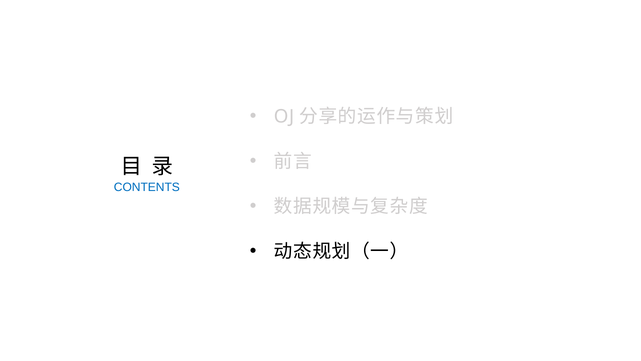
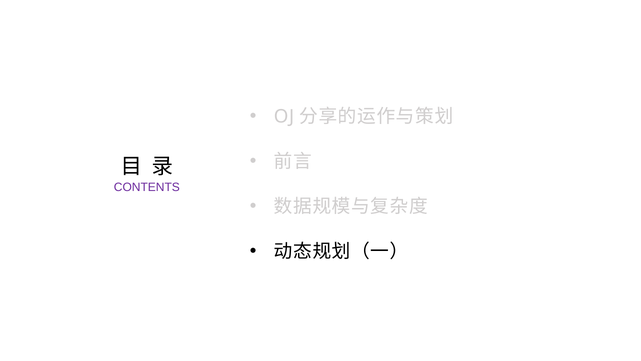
CONTENTS colour: blue -> purple (147, 187)
